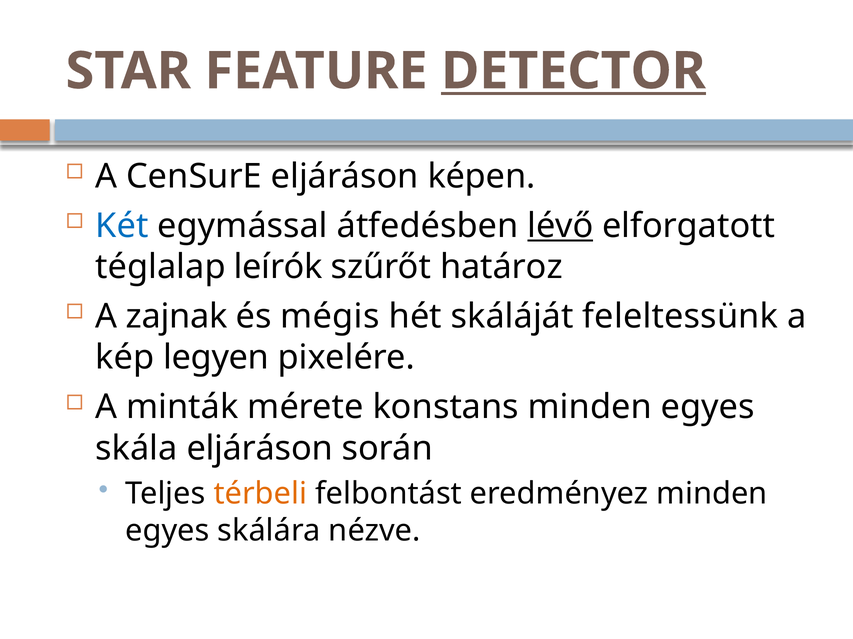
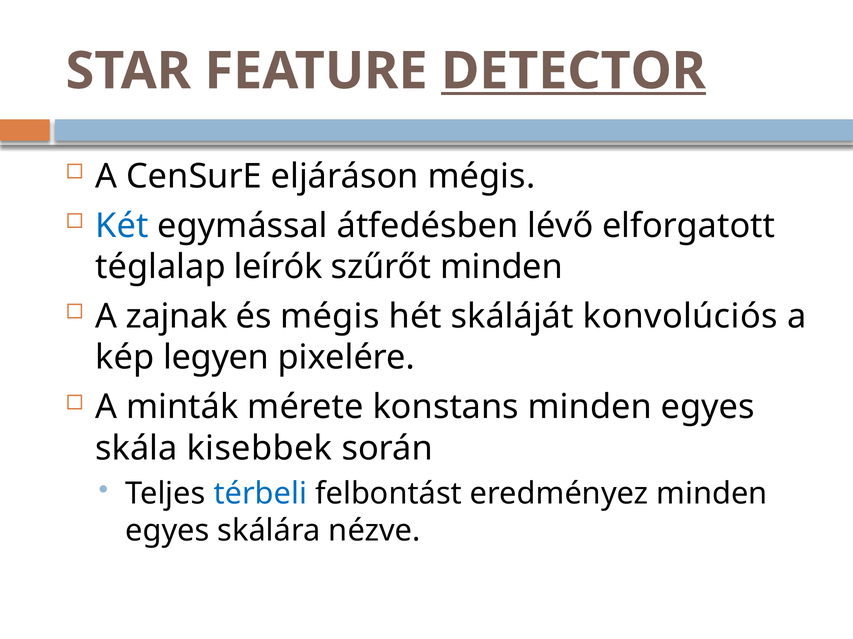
eljáráson képen: képen -> mégis (481, 176)
lévő underline: present -> none (560, 226)
szűrőt határoz: határoz -> minden (501, 267)
feleltessünk: feleltessünk -> konvolúciós (680, 317)
skála eljáráson: eljáráson -> kisebbek (259, 449)
térbeli colour: orange -> blue (260, 494)
